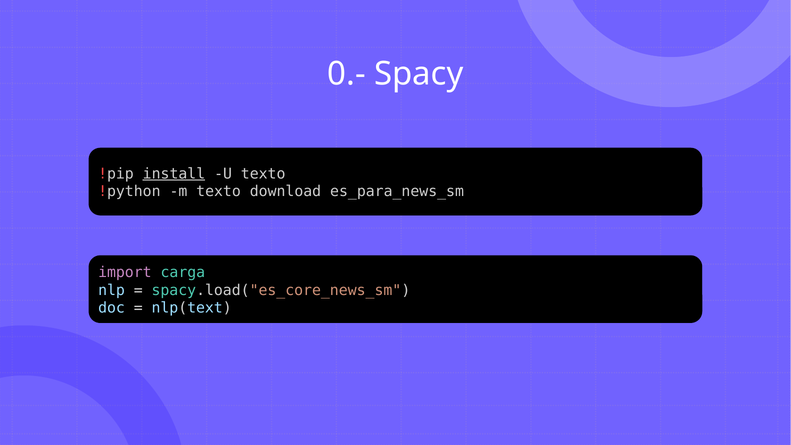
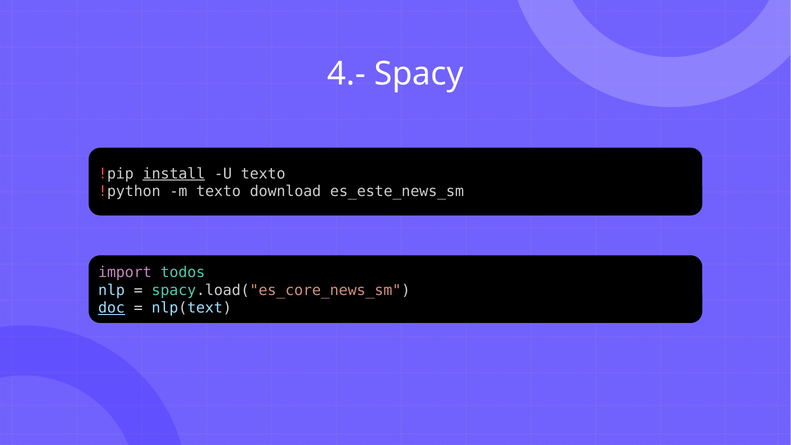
0.-: 0.- -> 4.- (347, 74)
es_para_news_sm: es_para_news_sm -> es_este_news_sm (397, 191)
carga: carga -> todos (183, 272)
doc underline: none -> present (112, 308)
